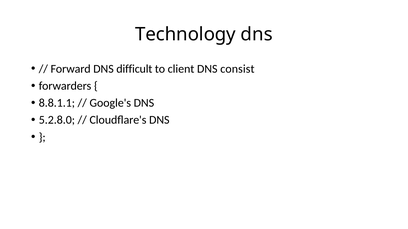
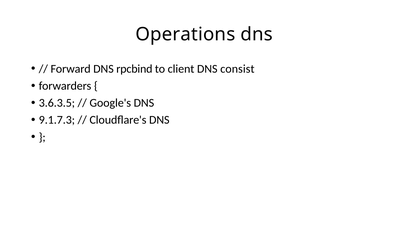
Technology: Technology -> Operations (185, 34)
difficult: difficult -> rpcbind (134, 69)
8.8.1.1: 8.8.1.1 -> 3.6.3.5 (57, 103)
5.2.8.0: 5.2.8.0 -> 9.1.7.3 (57, 120)
